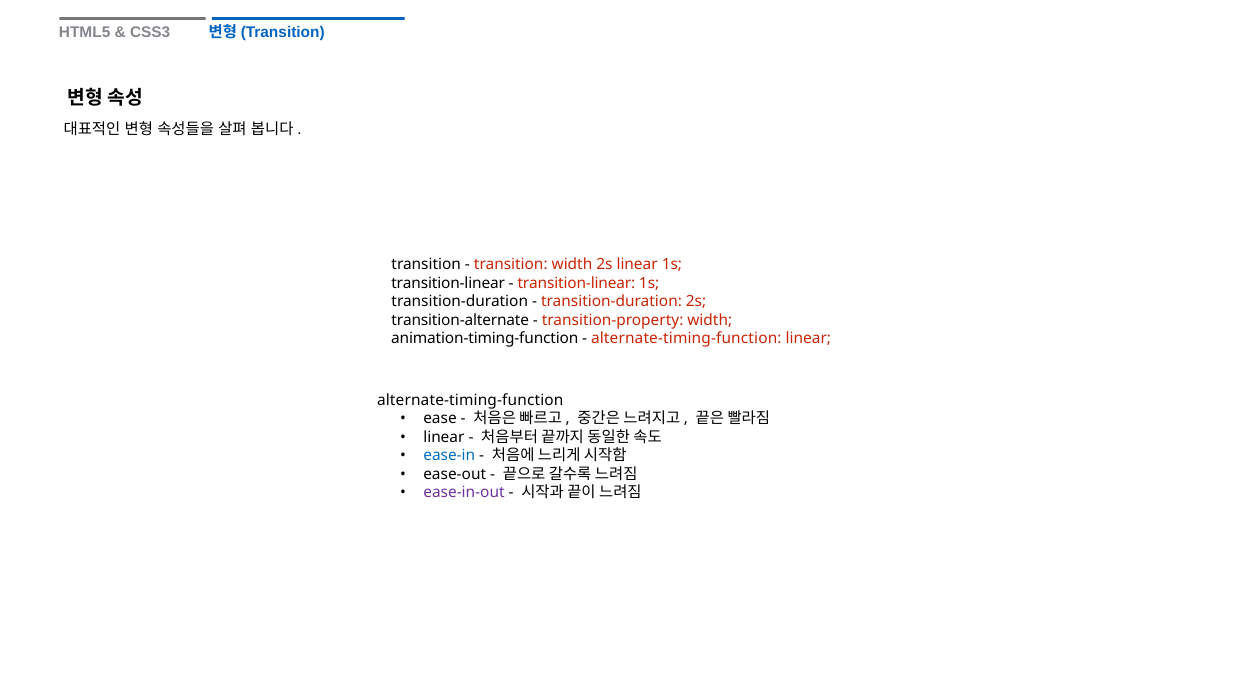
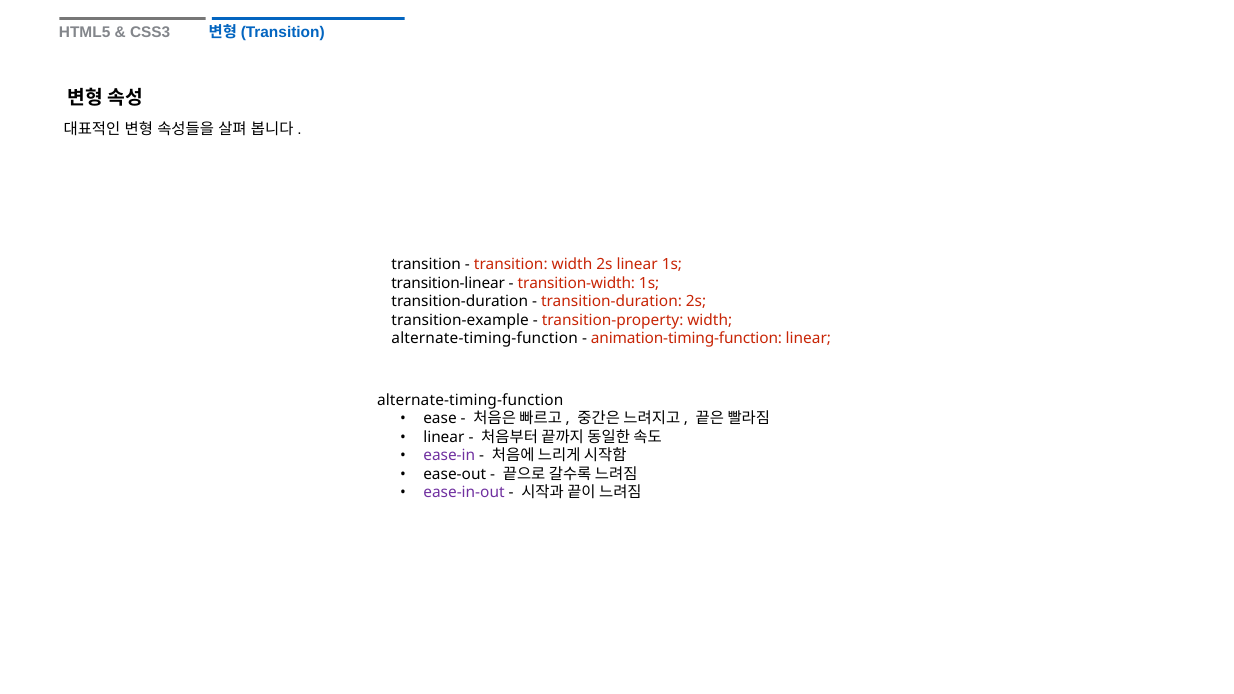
transition-linear: transition-linear -> transition-width (576, 283)
transition-alternate: transition-alternate -> transition-example (460, 320)
animation-timing-function: animation-timing-function -> alternate-timing-function (485, 339)
alternate-timing-function: alternate-timing-function -> animation-timing-function (686, 339)
ease-in colour: blue -> purple (449, 456)
